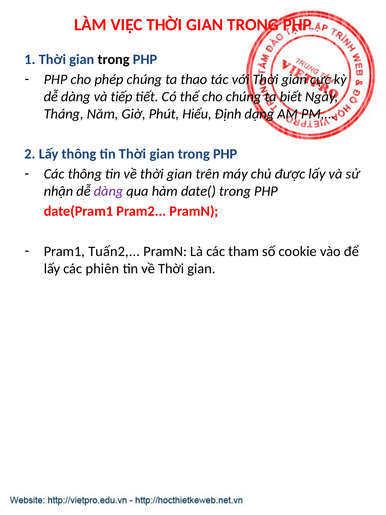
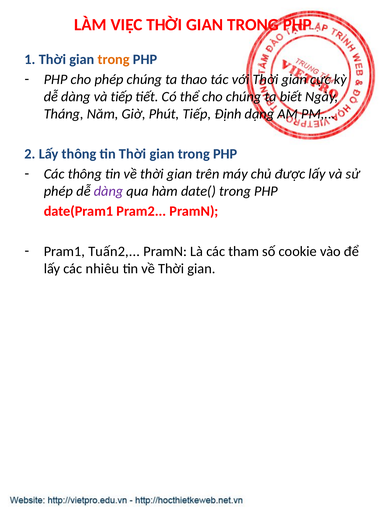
trong colour: black -> orange (114, 59)
Phút Hiểu: Hiểu -> Tiếp (197, 114)
nhận: nhận -> phép (58, 191)
phiên: phiên -> nhiêu (102, 268)
